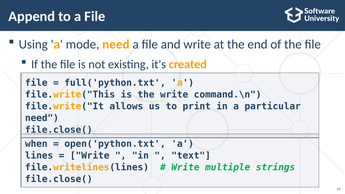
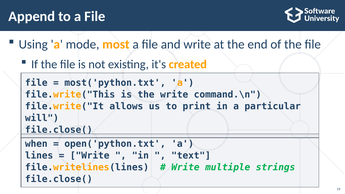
mode need: need -> most (116, 44)
full('python.txt: full('python.txt -> most('python.txt (115, 83)
need: need -> will (42, 118)
